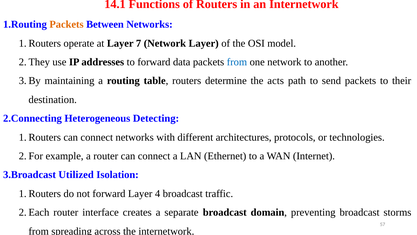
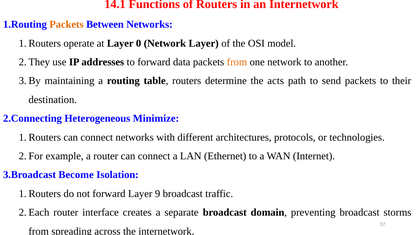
7: 7 -> 0 (139, 43)
from colour: blue -> orange (237, 62)
Detecting: Detecting -> Minimize (156, 118)
Utilized: Utilized -> Become (76, 175)
4: 4 -> 9 (158, 193)
